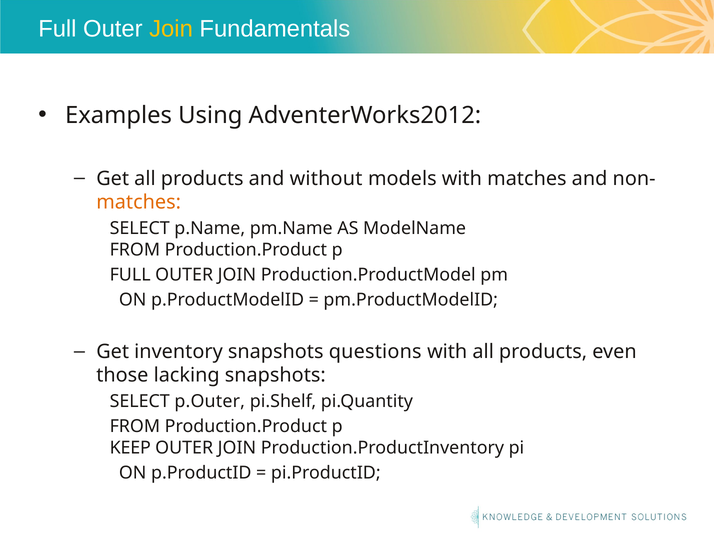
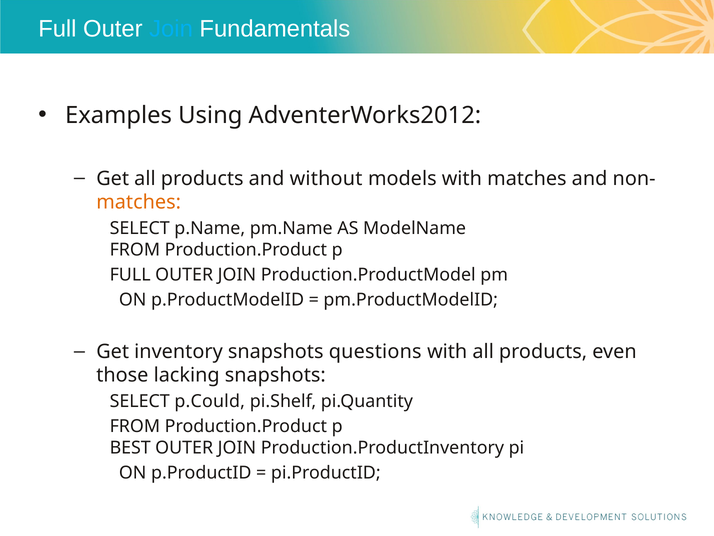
Join colour: yellow -> light blue (171, 29)
p.Outer: p.Outer -> p.Could (210, 401)
KEEP: KEEP -> BEST (130, 448)
